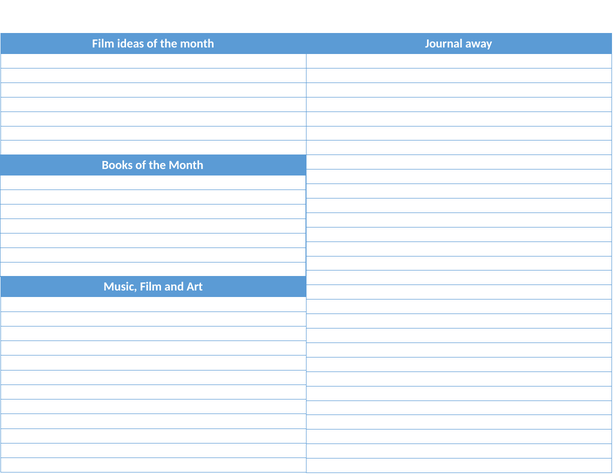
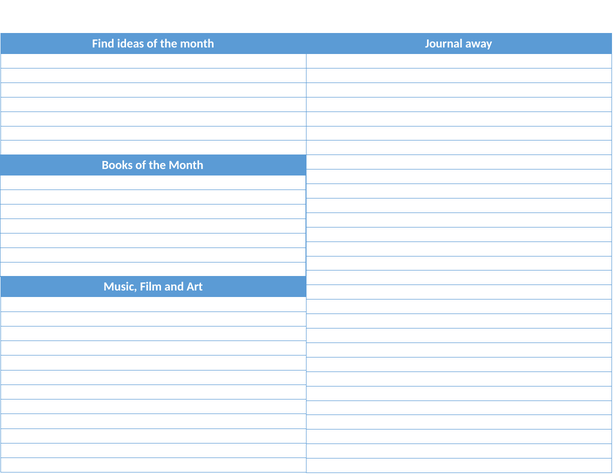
Film: Film -> Find (103, 43)
